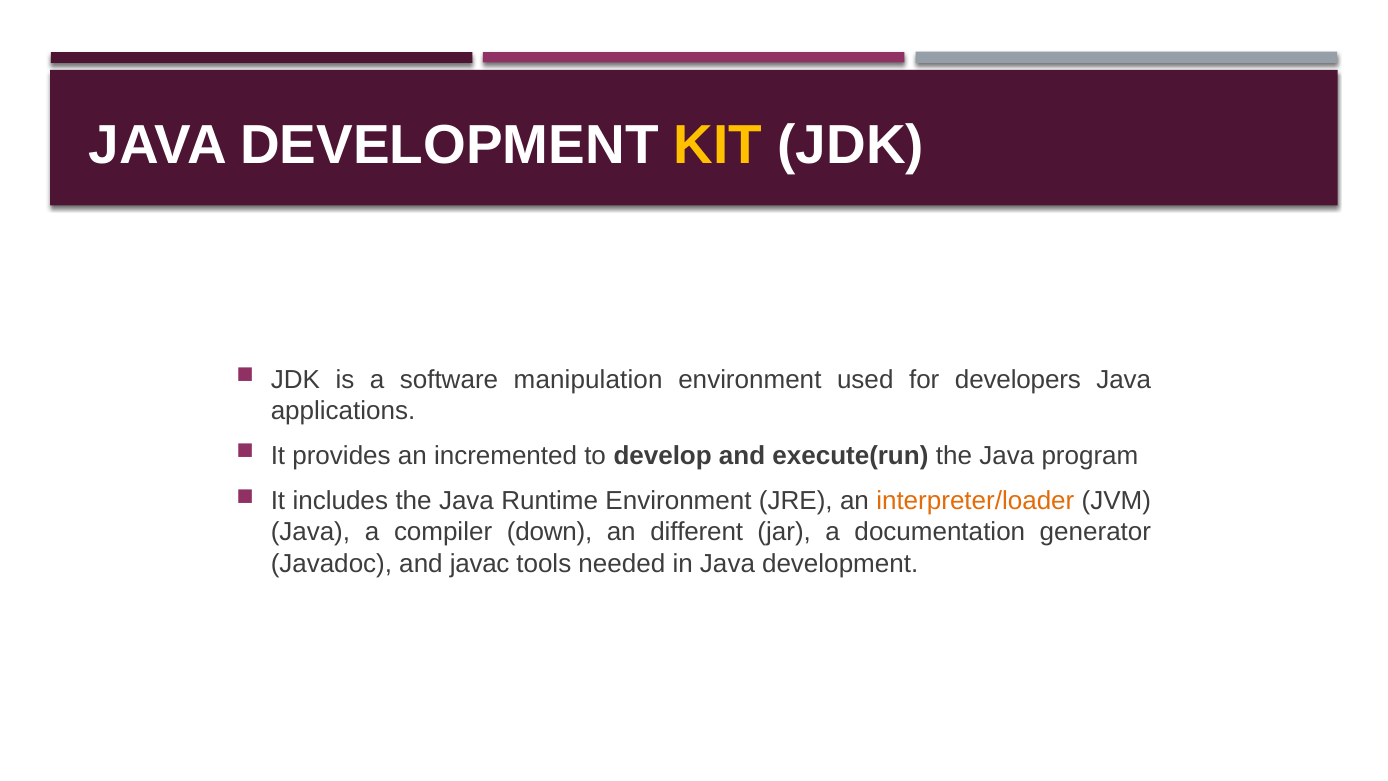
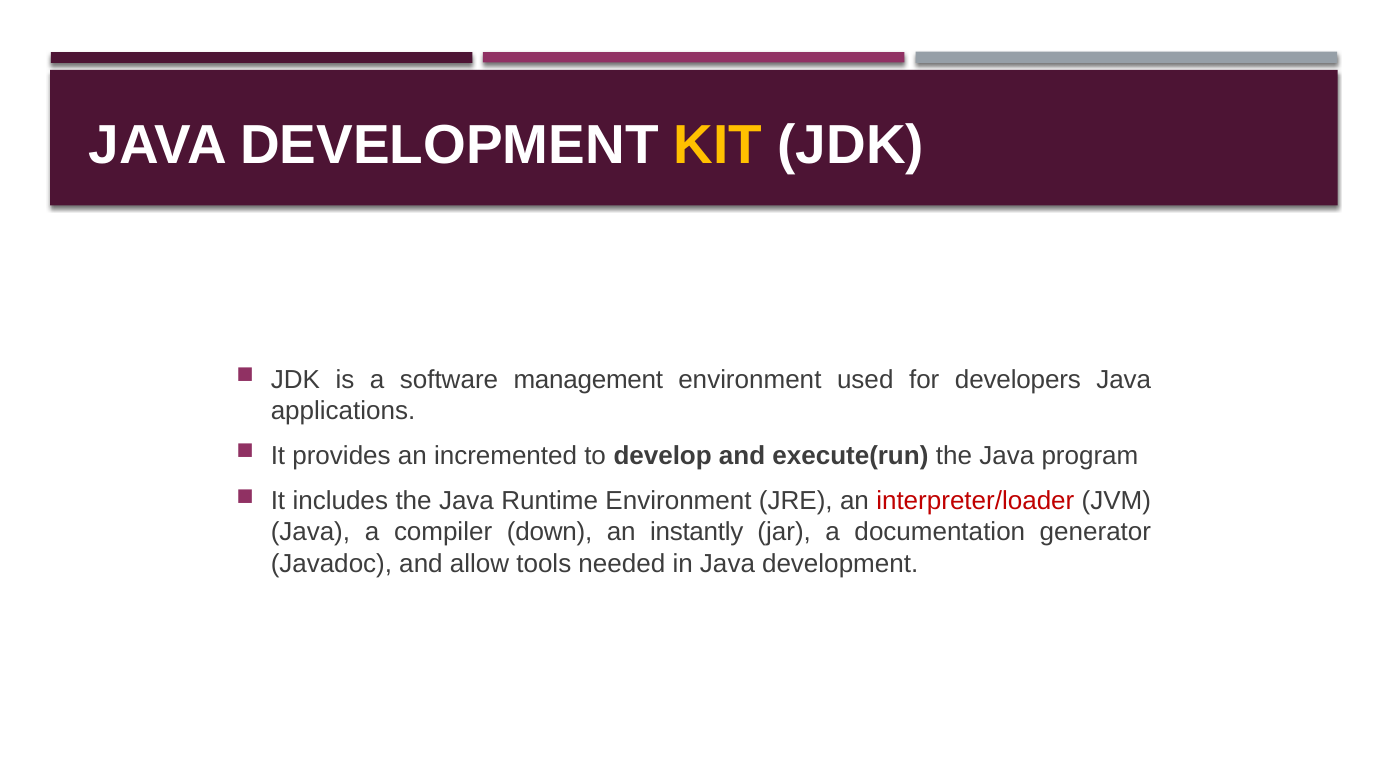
manipulation: manipulation -> management (588, 379)
interpreter/loader colour: orange -> red (975, 501)
different: different -> instantly (697, 532)
javac: javac -> allow (479, 563)
